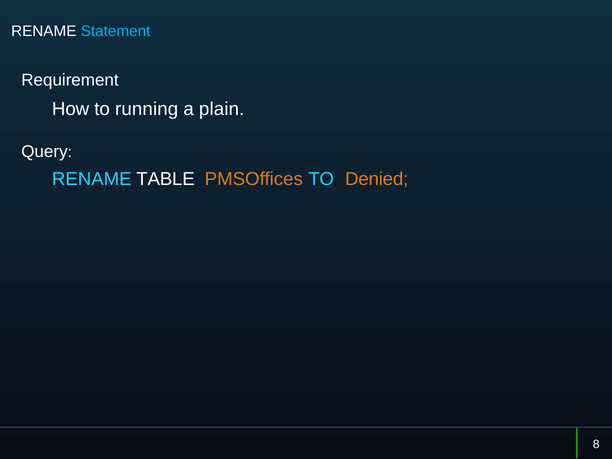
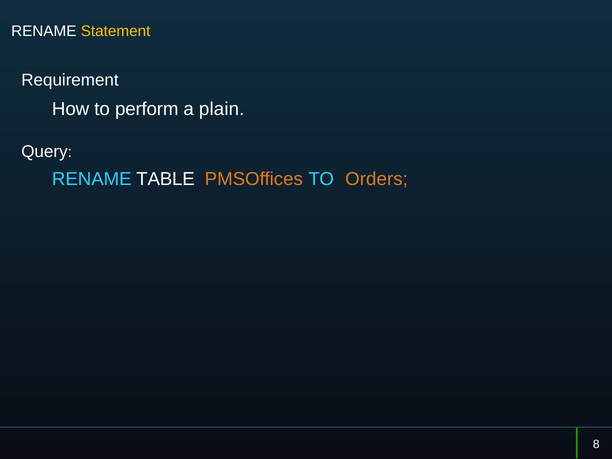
Statement colour: light blue -> yellow (116, 31)
running: running -> perform (147, 109)
Denied: Denied -> Orders (377, 179)
